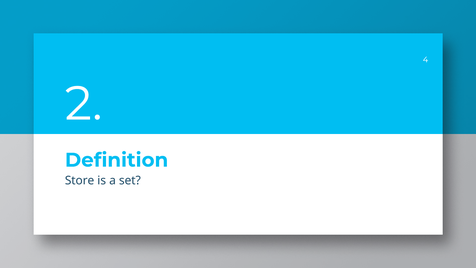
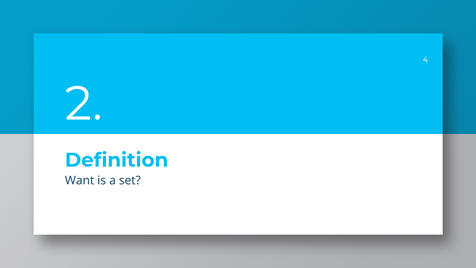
Store: Store -> Want (80, 180)
